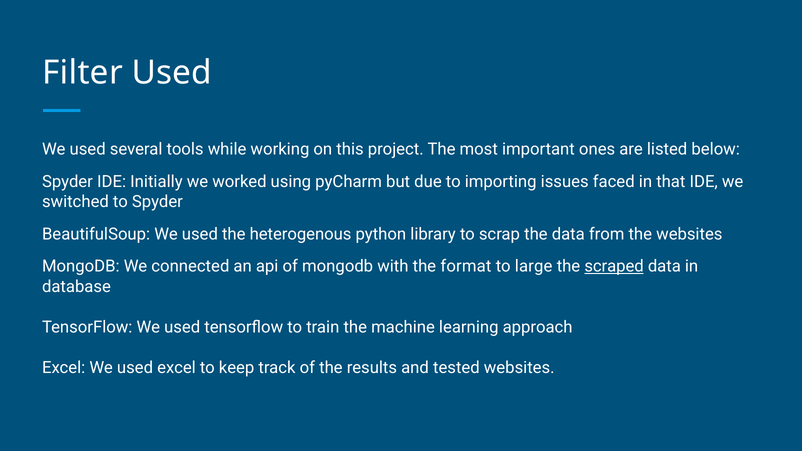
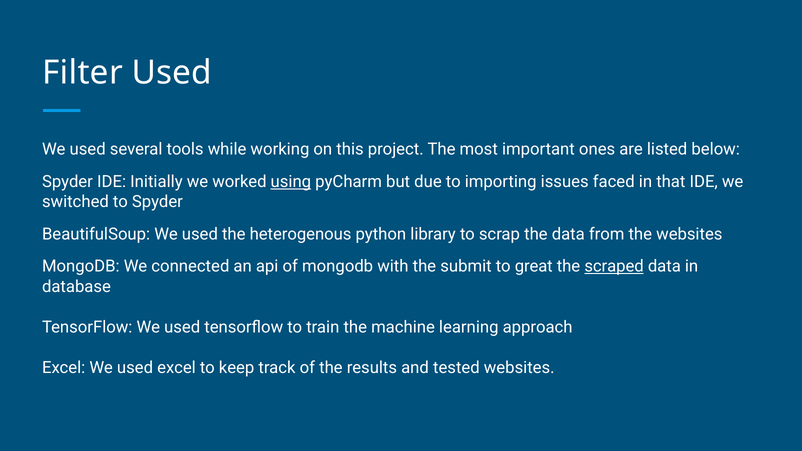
using underline: none -> present (291, 182)
format: format -> submit (466, 267)
large: large -> great (534, 267)
